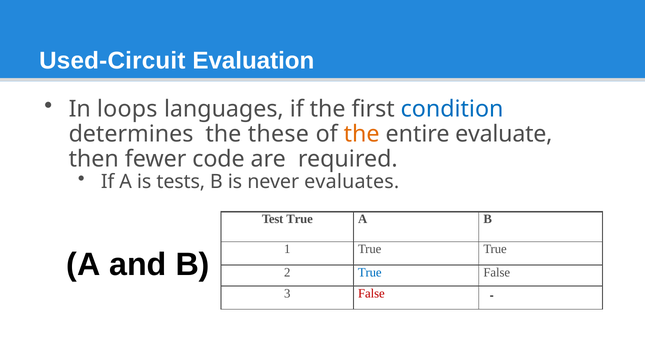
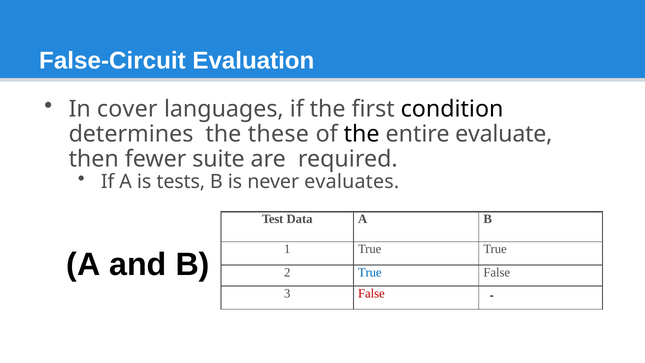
Used-Circuit: Used-Circuit -> False-Circuit (112, 61)
loops: loops -> cover (127, 109)
condition colour: blue -> black (452, 109)
the colour: orange -> black (362, 134)
code: code -> suite (219, 159)
Test True: True -> Data (300, 219)
